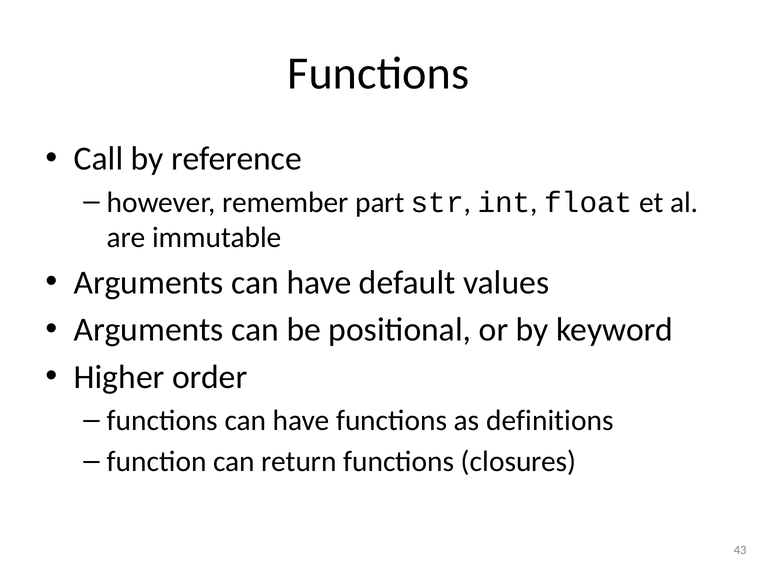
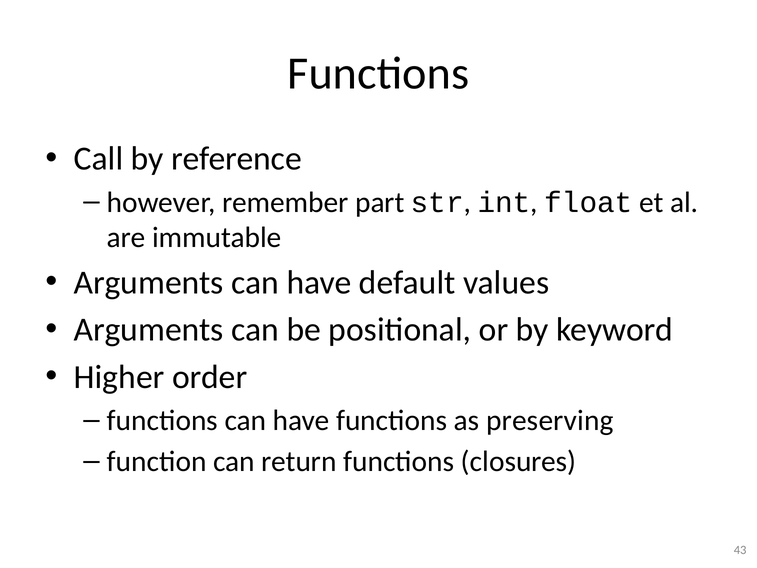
definitions: definitions -> preserving (550, 420)
